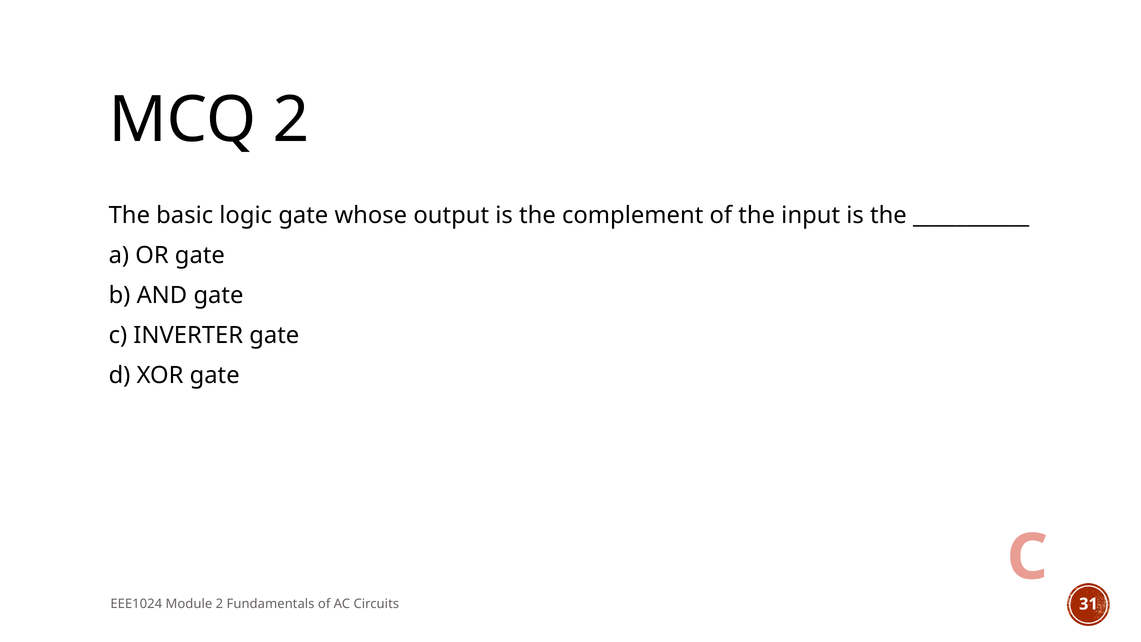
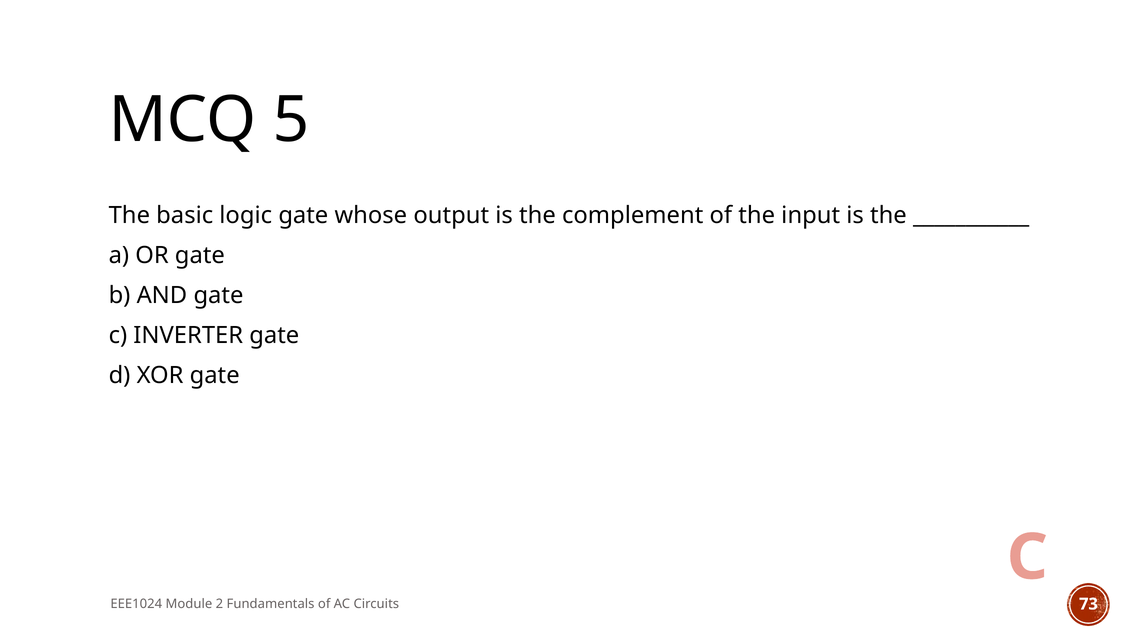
MCQ 2: 2 -> 5 (291, 120)
31: 31 -> 73 (1088, 604)
